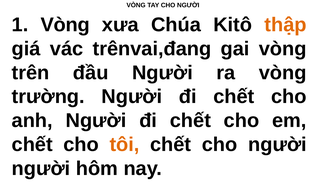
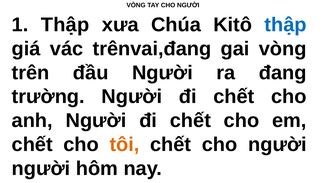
1 Vòng: Vòng -> Thập (65, 25)
thập colour: orange -> blue (286, 25)
ra vòng: vòng -> đang (283, 73)
